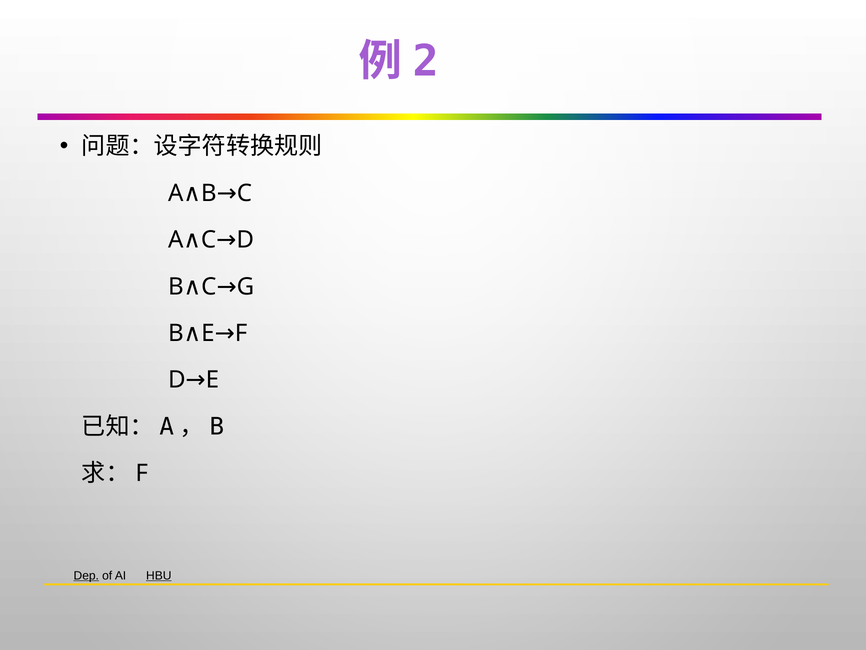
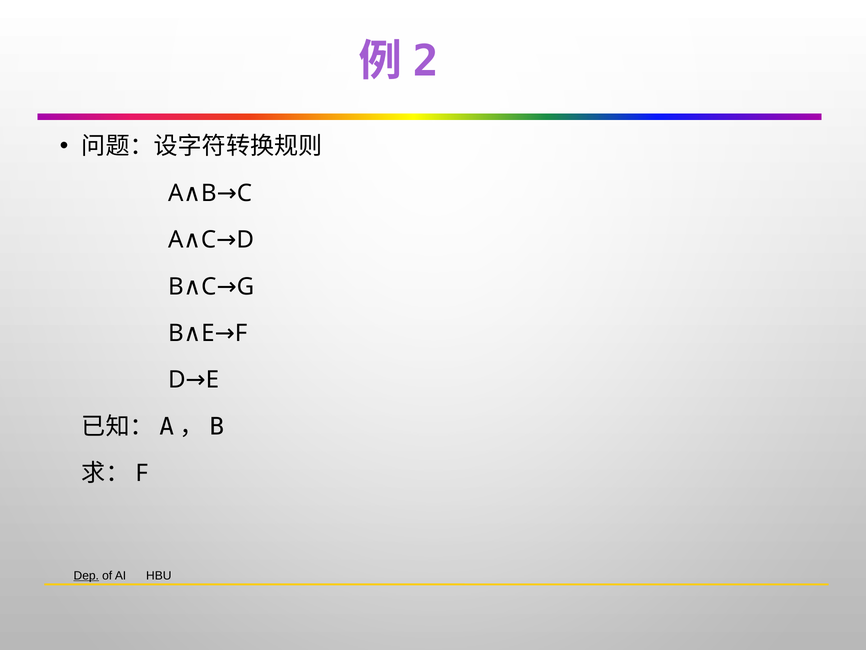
HBU underline: present -> none (159, 575)
